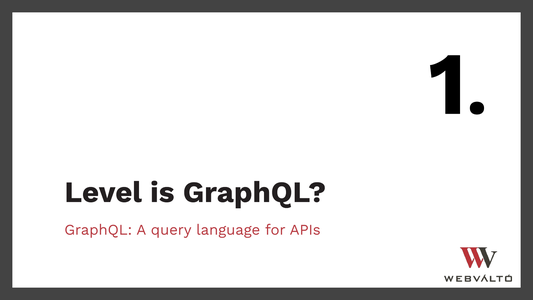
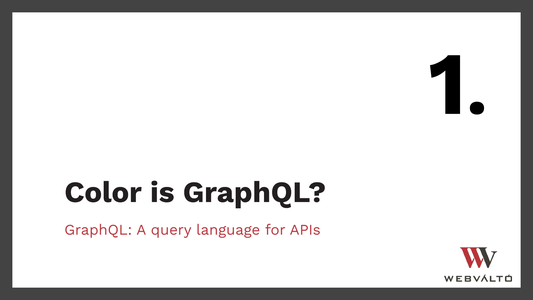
Level: Level -> Color (103, 192)
